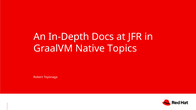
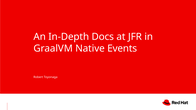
Topics: Topics -> Events (122, 49)
